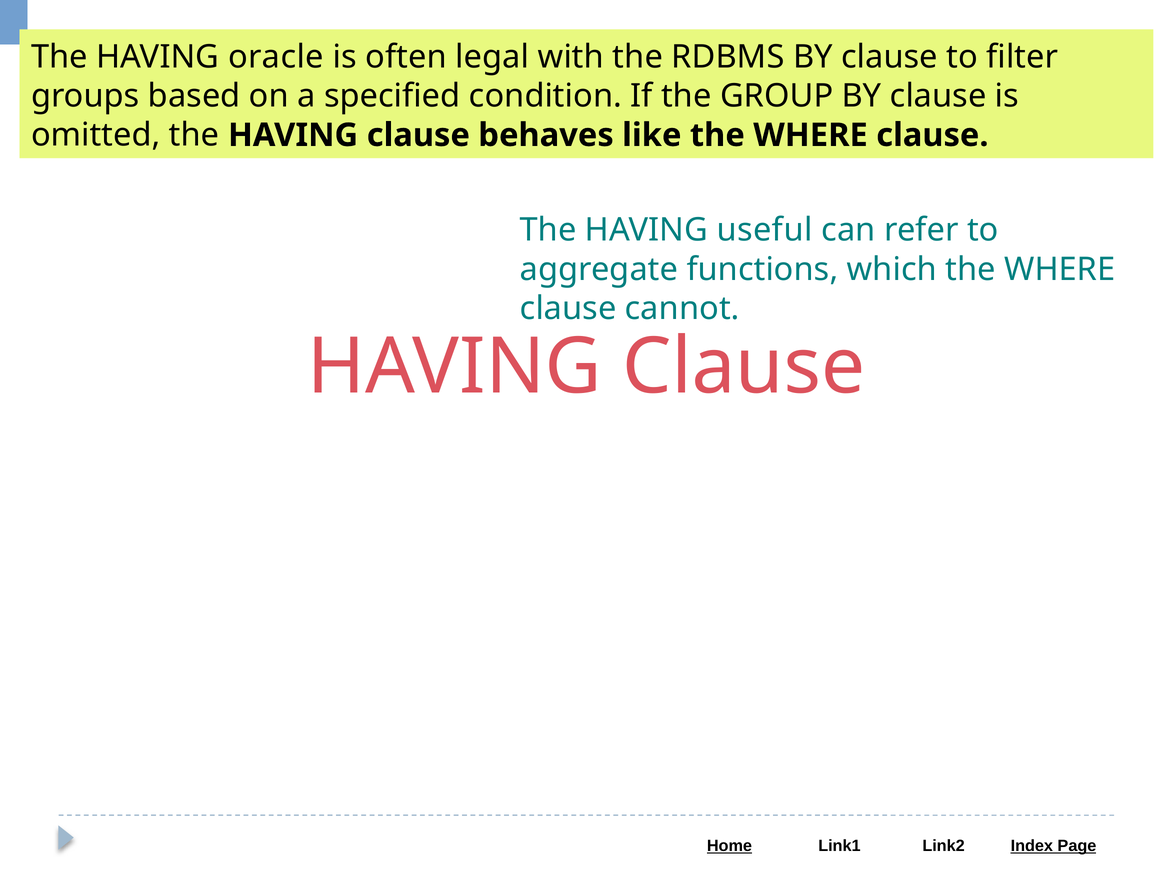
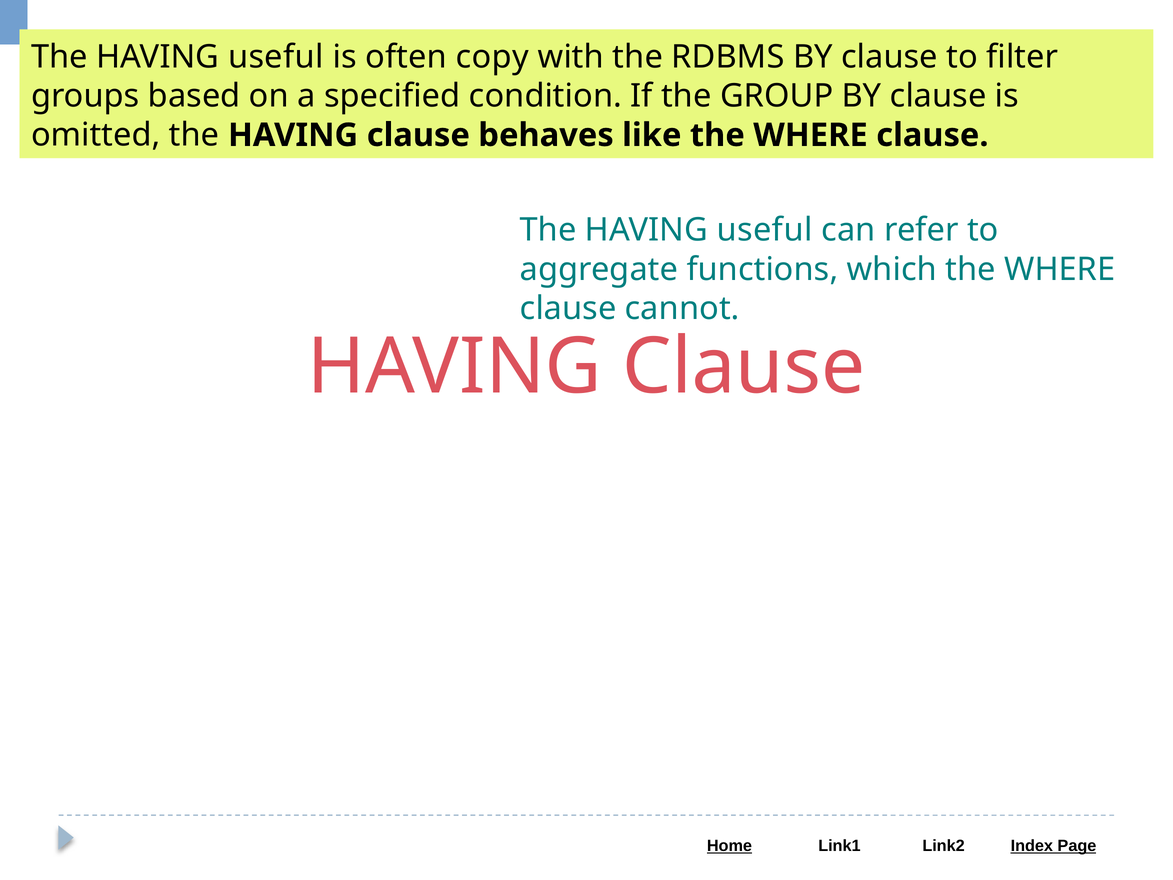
oracle: oracle -> useful (276, 57)
legal: legal -> copy (492, 57)
